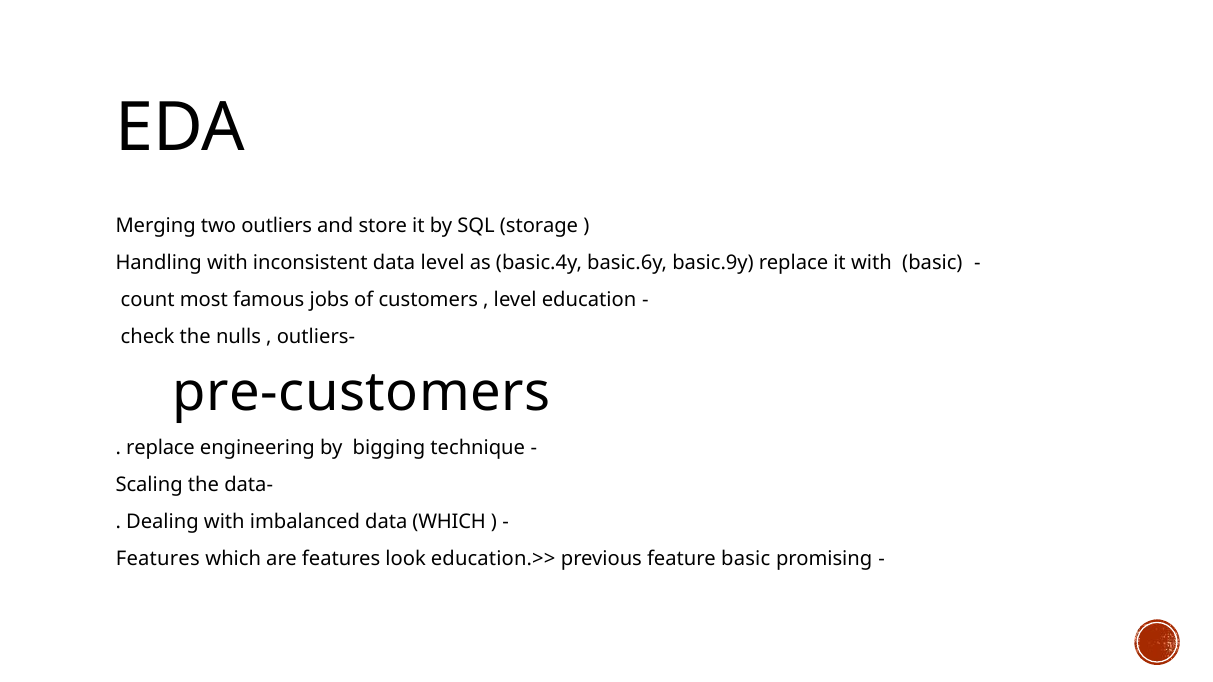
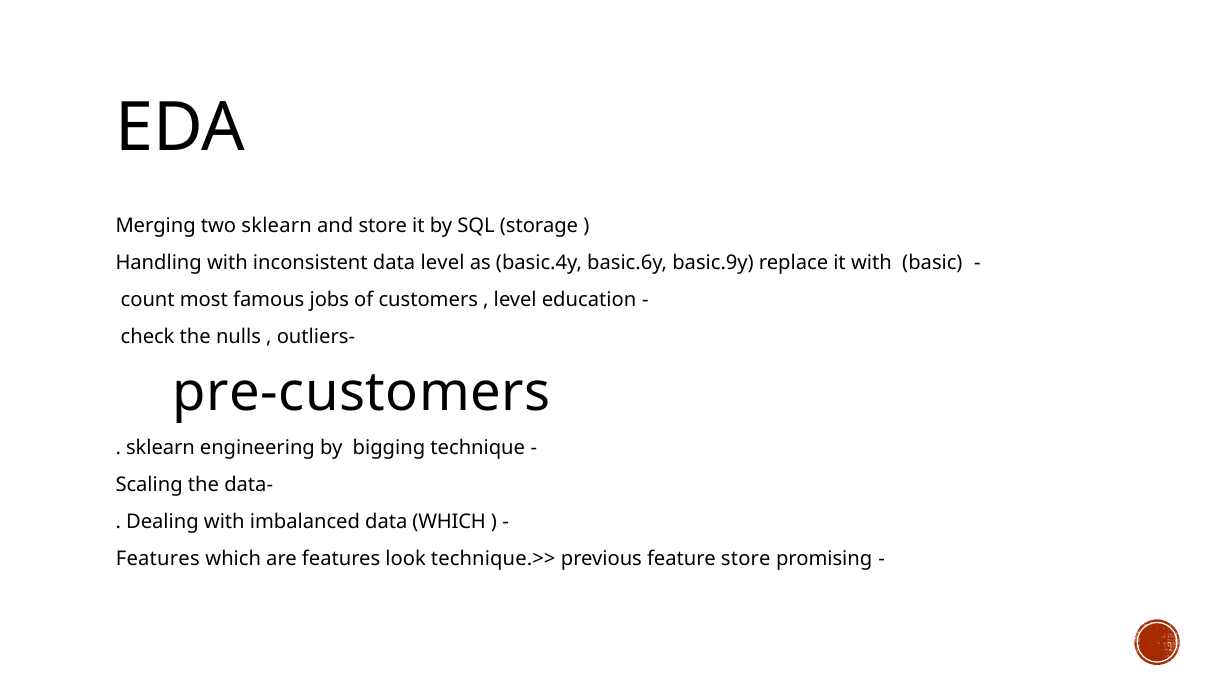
two outliers: outliers -> sklearn (277, 226)
replace: replace -> sklearn (160, 448)
education.>>: education.>> -> technique.>> (493, 559)
feature basic: basic -> store (746, 559)
